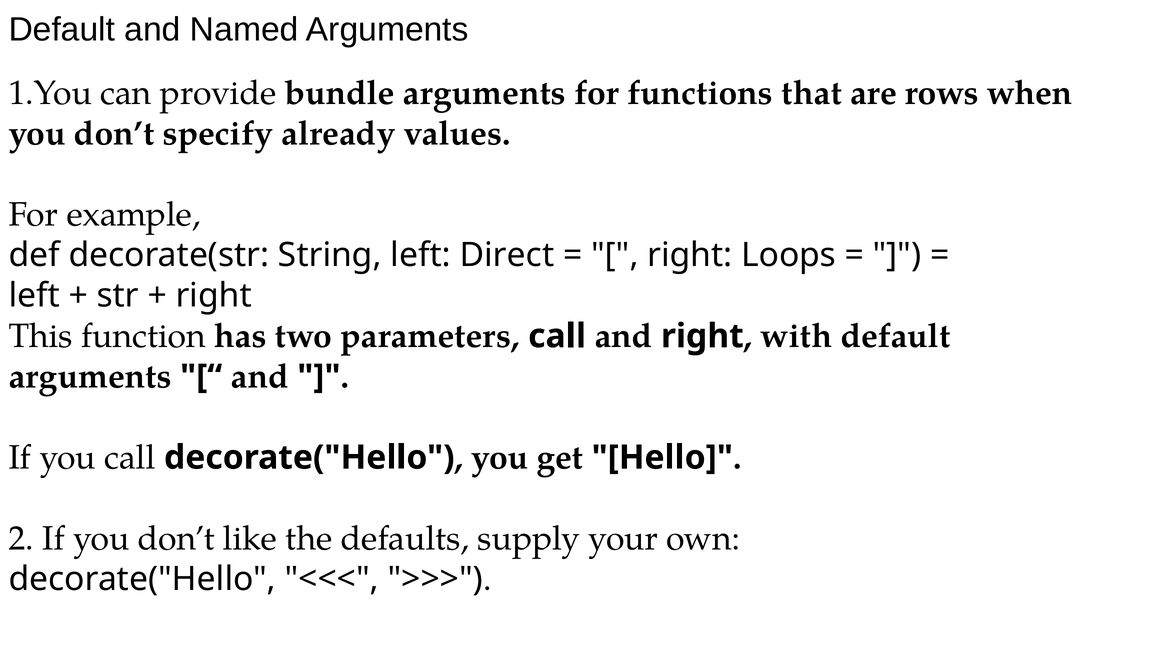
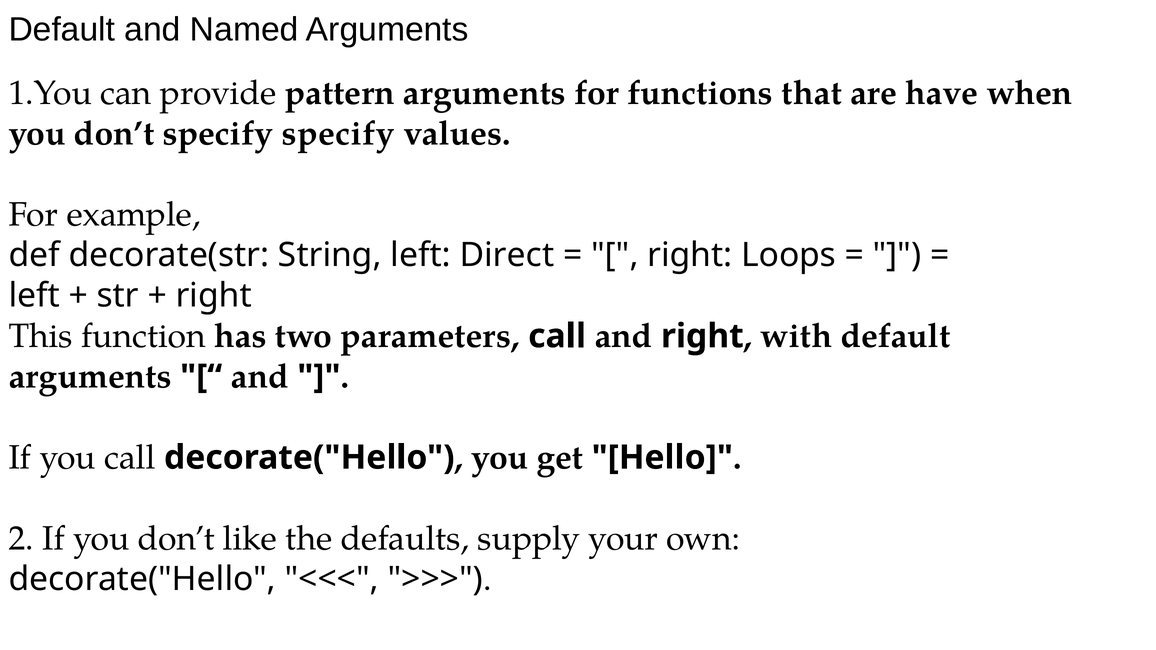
bundle: bundle -> pattern (340, 93)
rows: rows -> have (942, 93)
specify already: already -> specify (338, 134)
